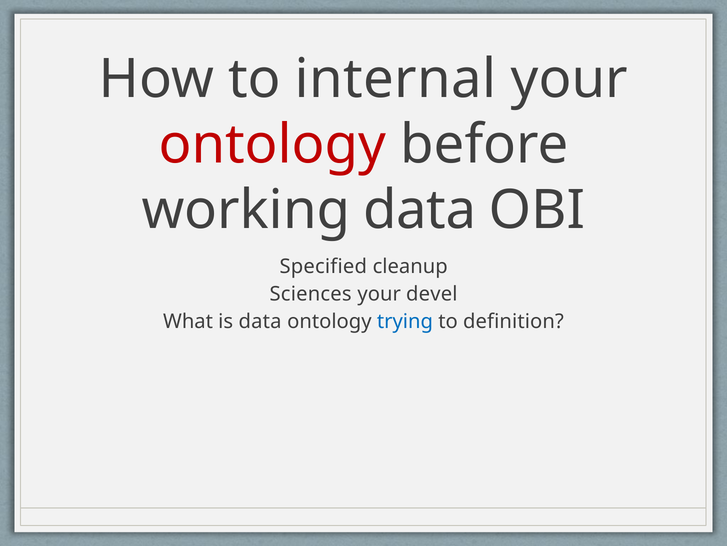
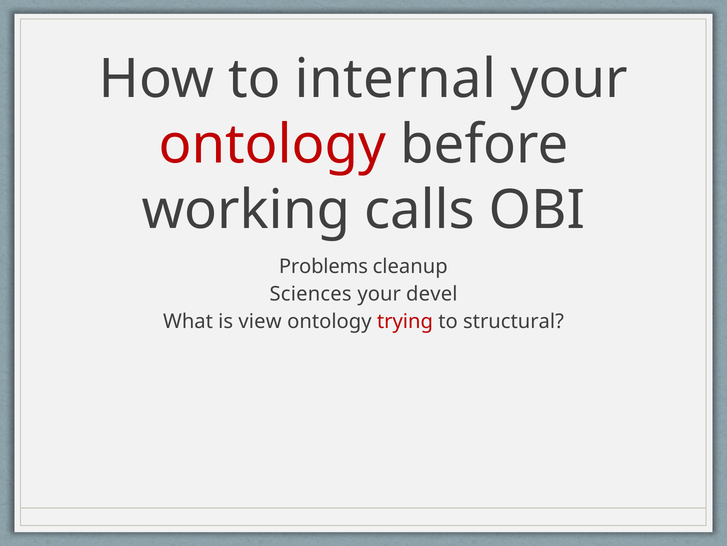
working data: data -> calls (420, 210)
Specified: Specified -> Problems (323, 266)
is data: data -> view (260, 321)
trying colour: blue -> red (405, 321)
definition: definition -> structural (513, 321)
